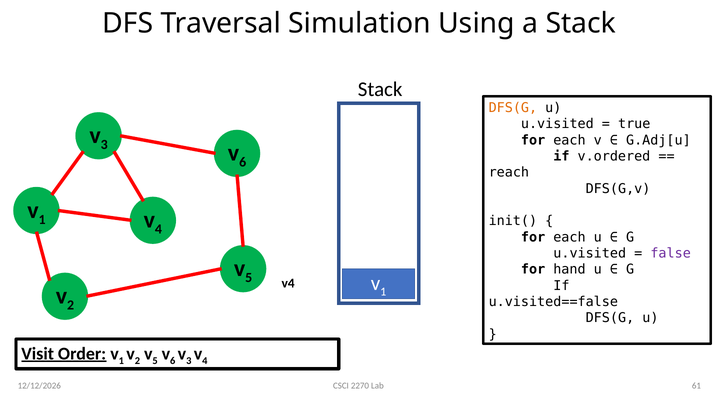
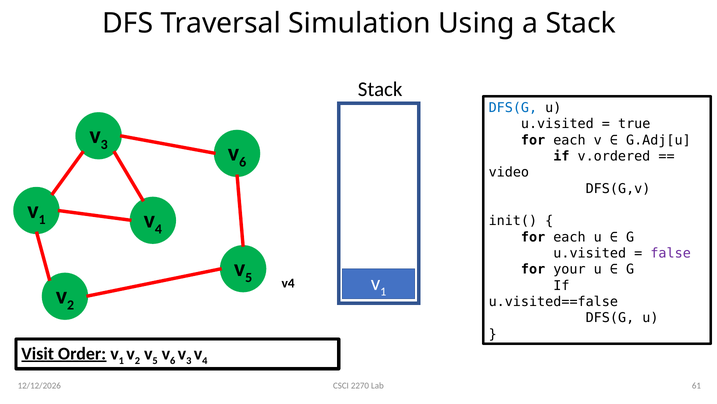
DFS(G colour: orange -> blue (513, 108)
reach: reach -> video (509, 172)
hand: hand -> your (569, 269)
